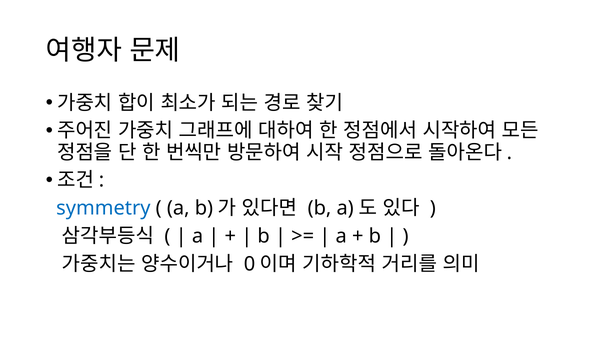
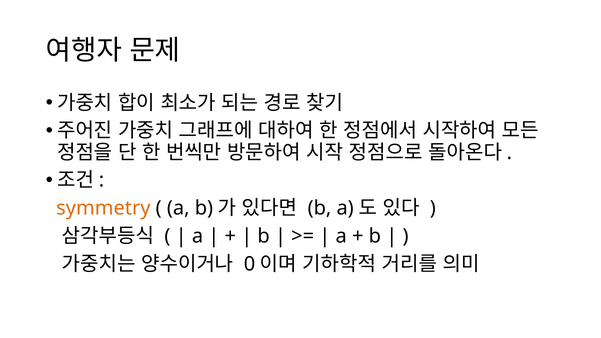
symmetry colour: blue -> orange (103, 208)
